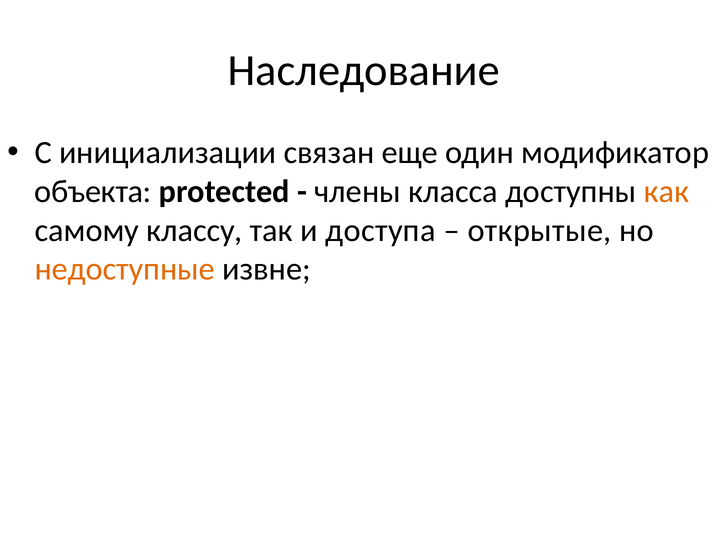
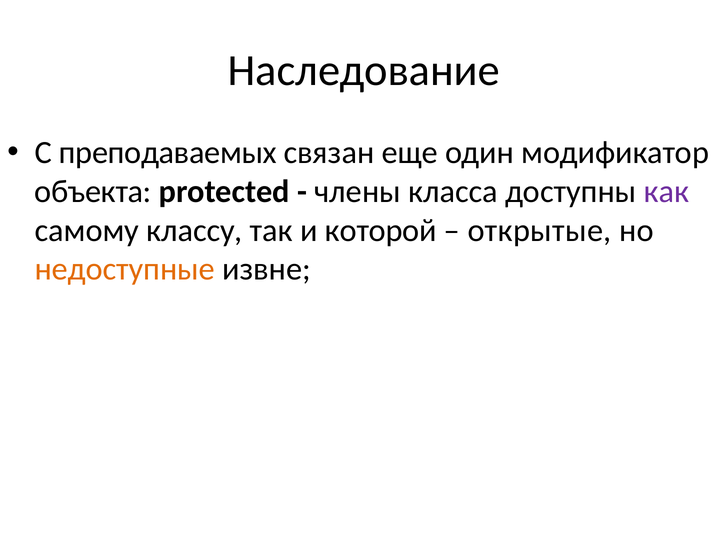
инициализации: инициализации -> преподаваемых (168, 153)
как colour: orange -> purple (666, 192)
доступа: доступа -> которой (381, 230)
